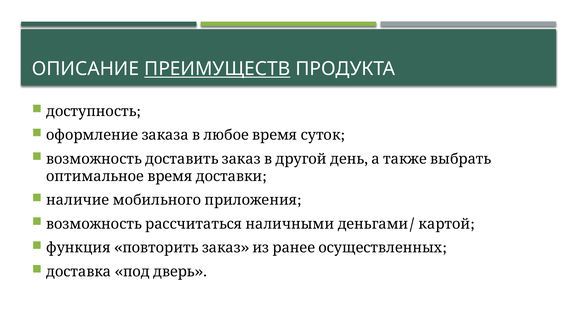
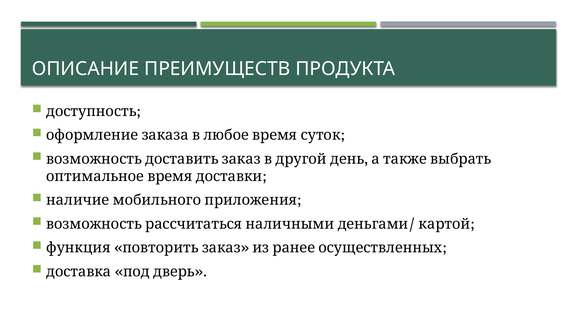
ПРЕИМУЩЕСТВ underline: present -> none (217, 69)
